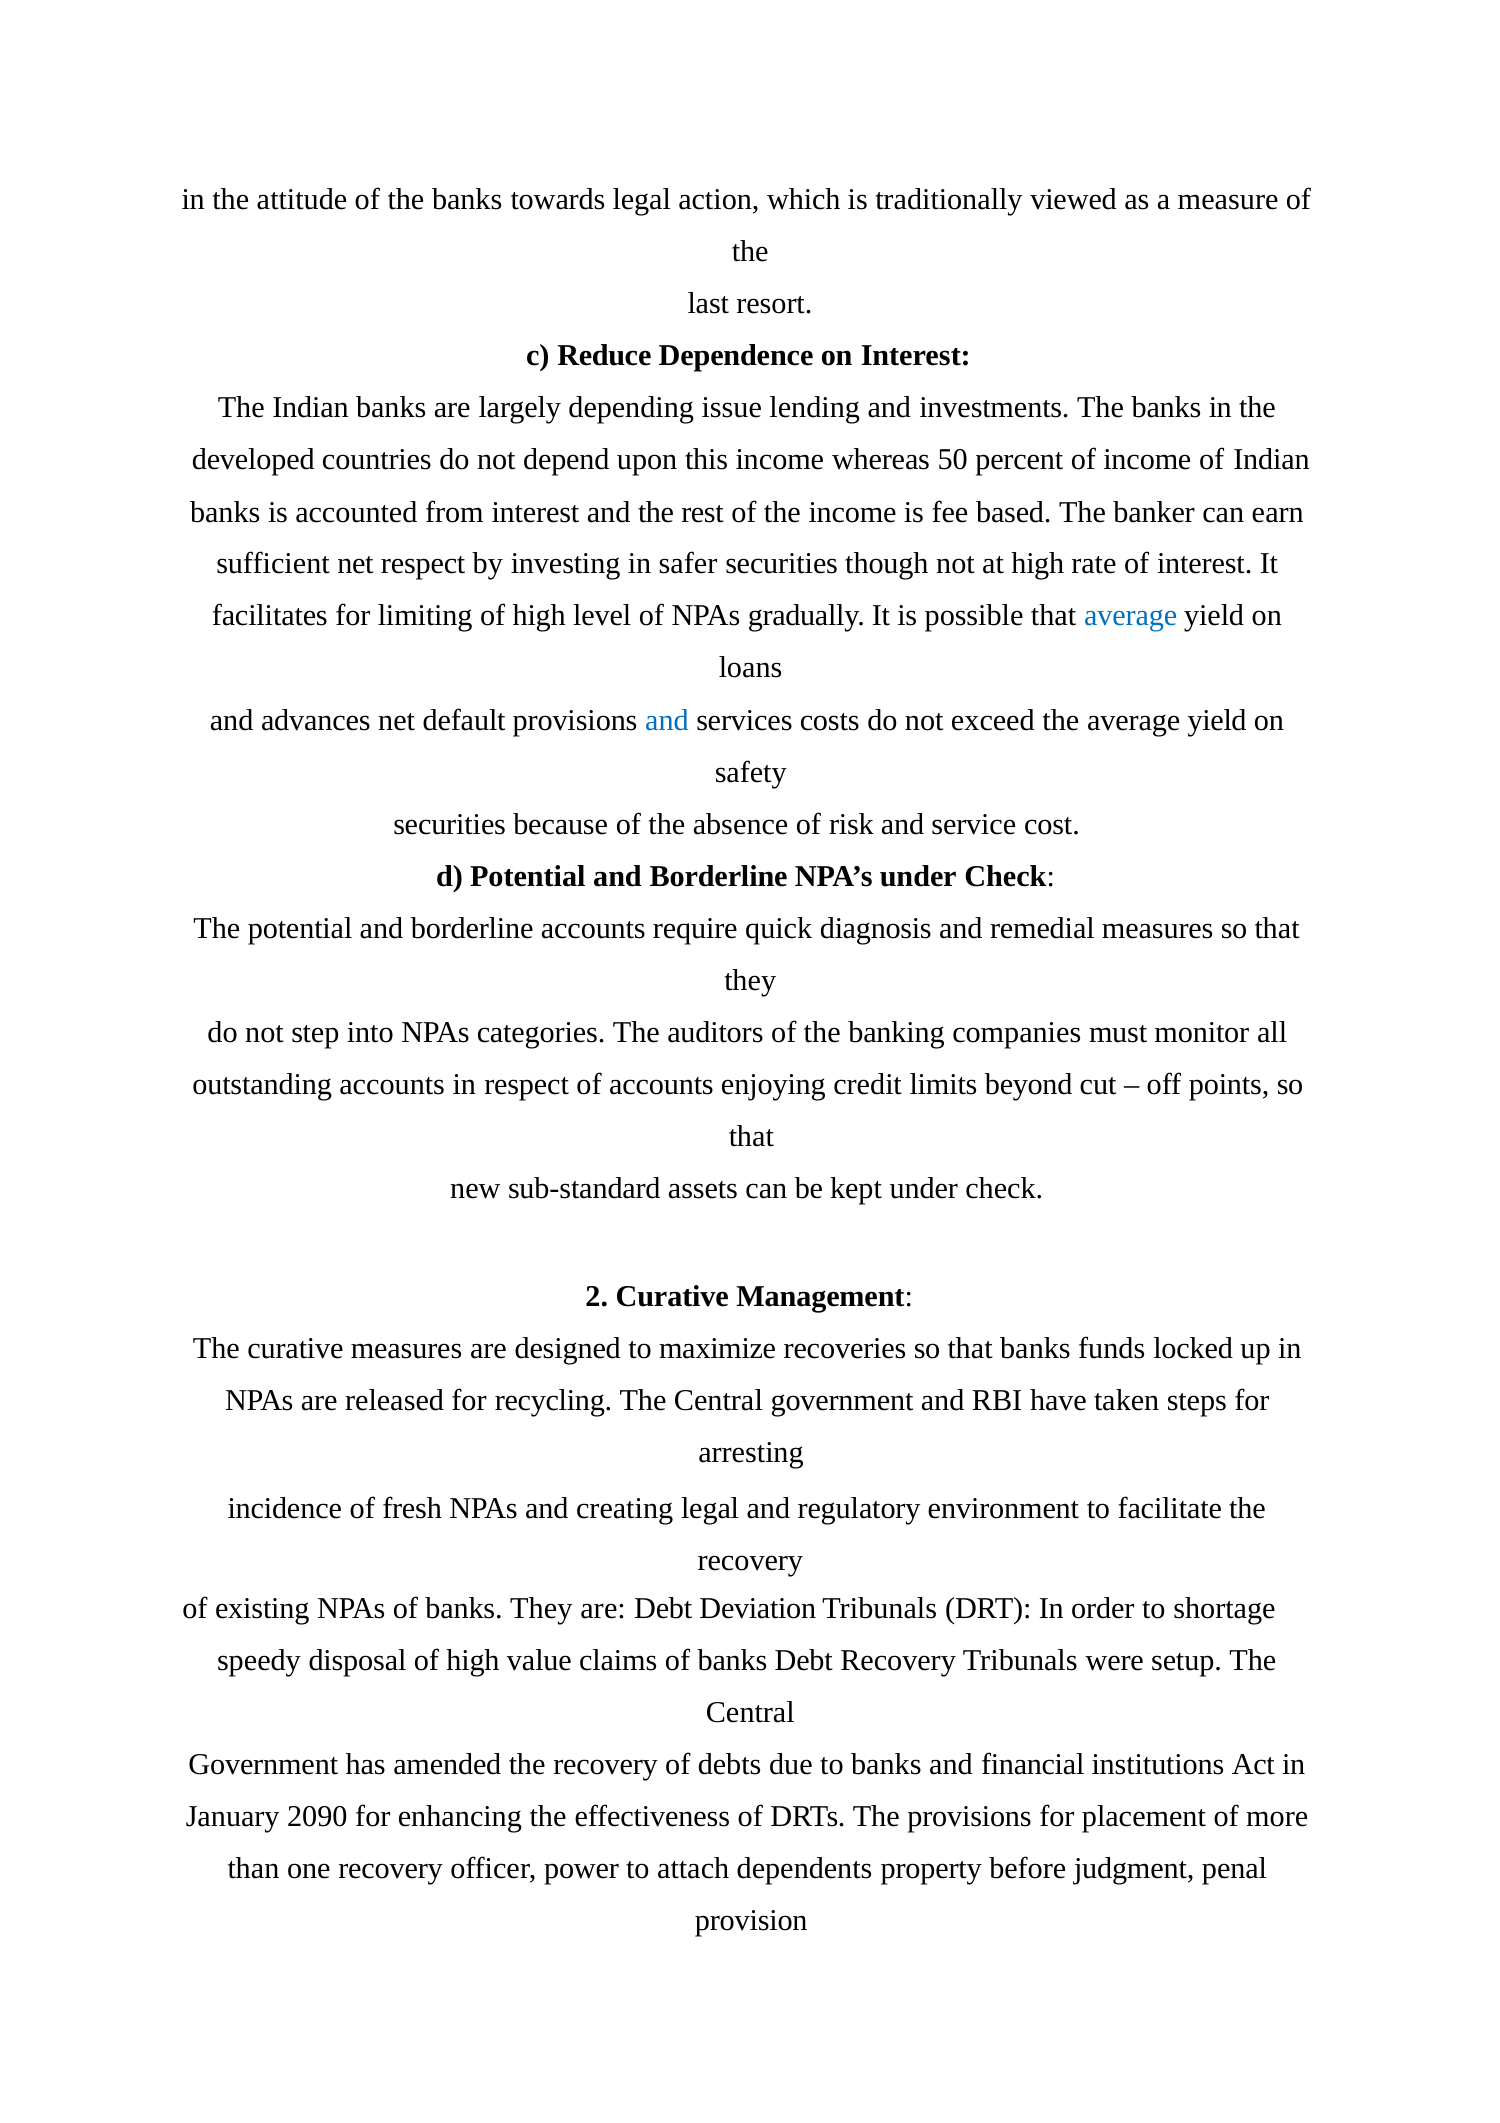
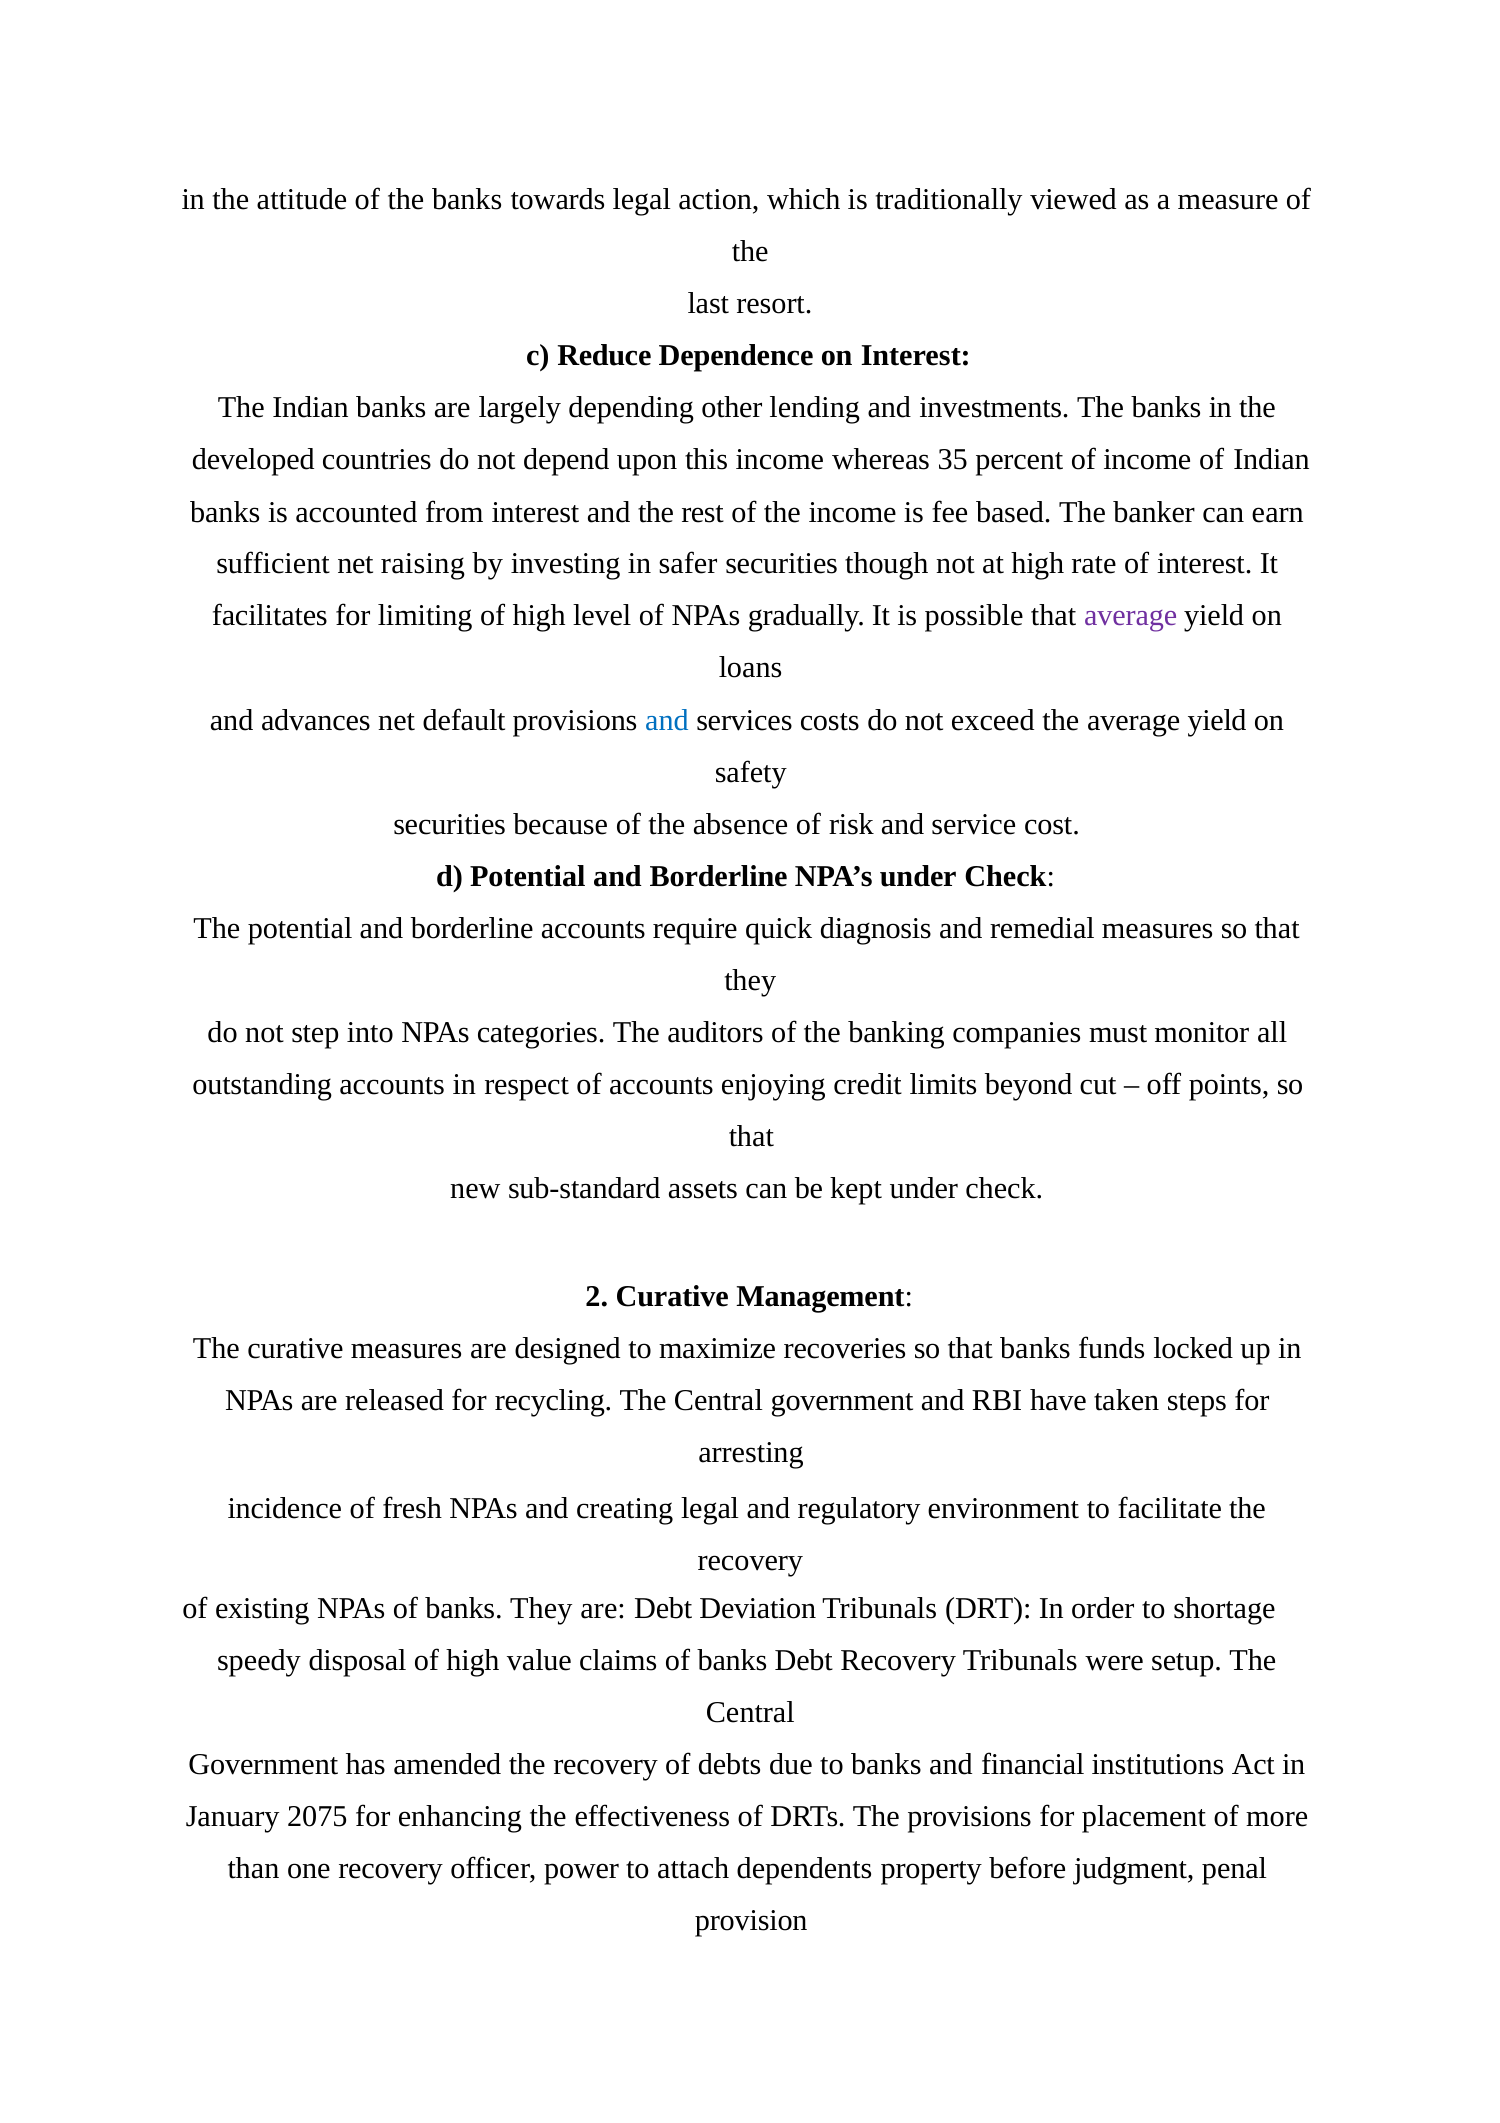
issue: issue -> other (732, 408)
50: 50 -> 35 (953, 460)
net respect: respect -> raising (423, 564)
average colour: blue -> purple (1131, 616)
2090: 2090 -> 2075 (317, 1817)
